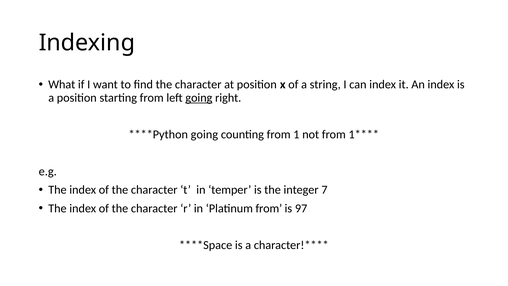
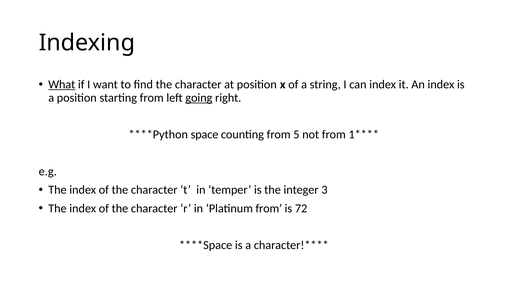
What underline: none -> present (62, 84)
going: going -> space (205, 134)
1: 1 -> 5 (296, 134)
7: 7 -> 3 (324, 190)
97: 97 -> 72 (301, 208)
